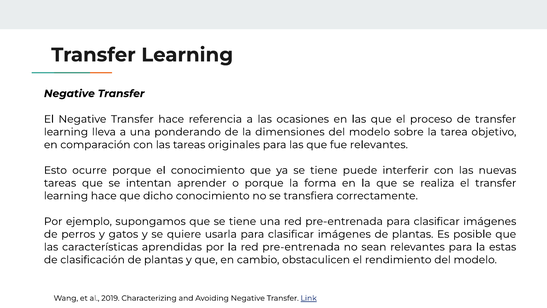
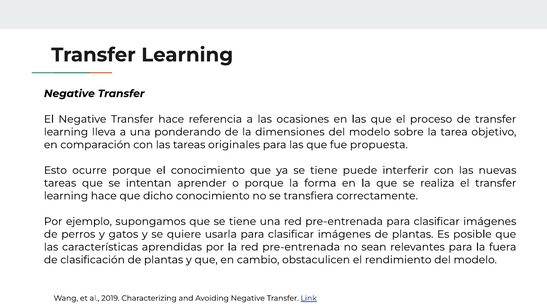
fue relevantes: relevantes -> propuesta (379, 145)
estas: estas -> fuera (503, 247)
